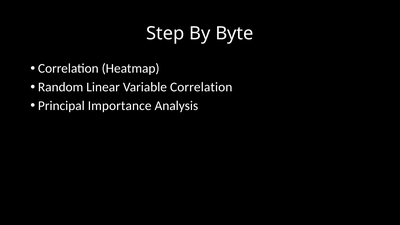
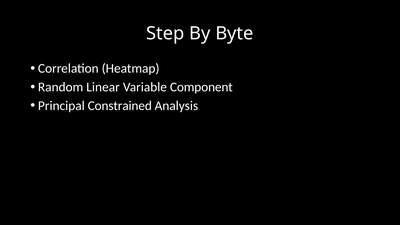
Variable Correlation: Correlation -> Component (201, 87)
Importance: Importance -> Constrained (120, 106)
